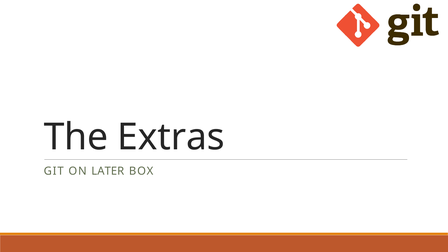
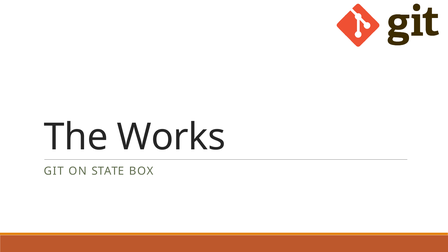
Extras: Extras -> Works (171, 137)
LATER: LATER -> STATE (108, 171)
